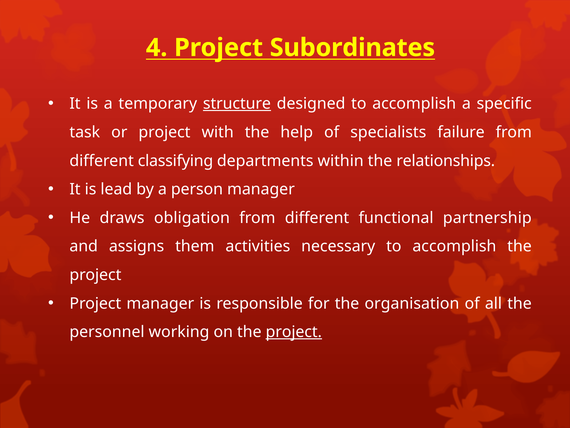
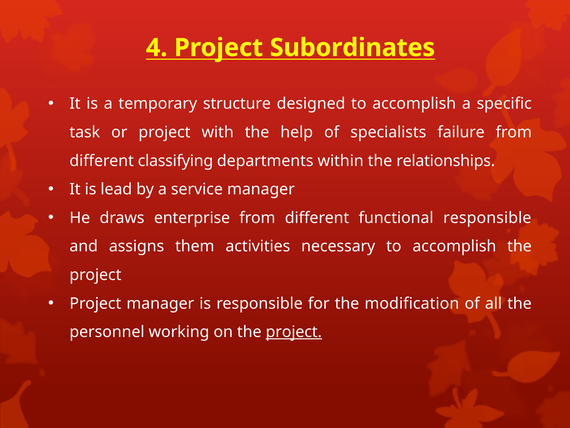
structure underline: present -> none (237, 104)
person: person -> service (197, 189)
obligation: obligation -> enterprise (192, 218)
functional partnership: partnership -> responsible (487, 218)
organisation: organisation -> modification (412, 303)
